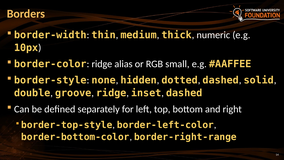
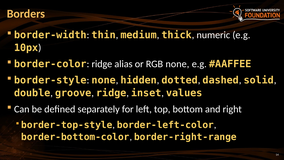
RGB small: small -> none (177, 64)
inset dashed: dashed -> values (184, 93)
